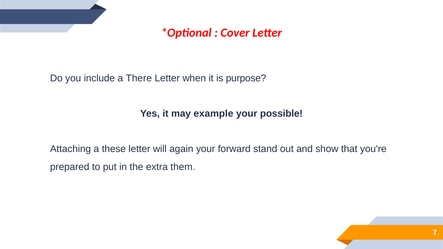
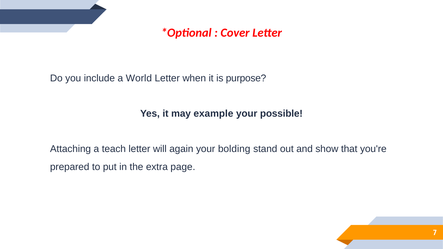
There: There -> World (139, 78)
these: these -> teach (114, 149)
forward: forward -> bolding (234, 149)
them: them -> page (183, 167)
